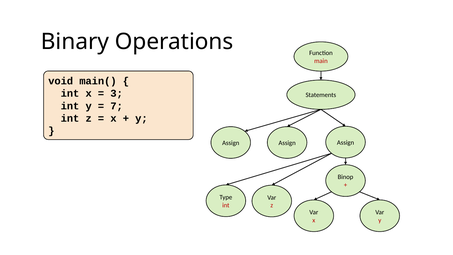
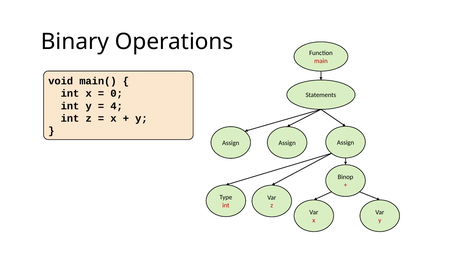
3: 3 -> 0 (117, 93)
7: 7 -> 4 (117, 106)
